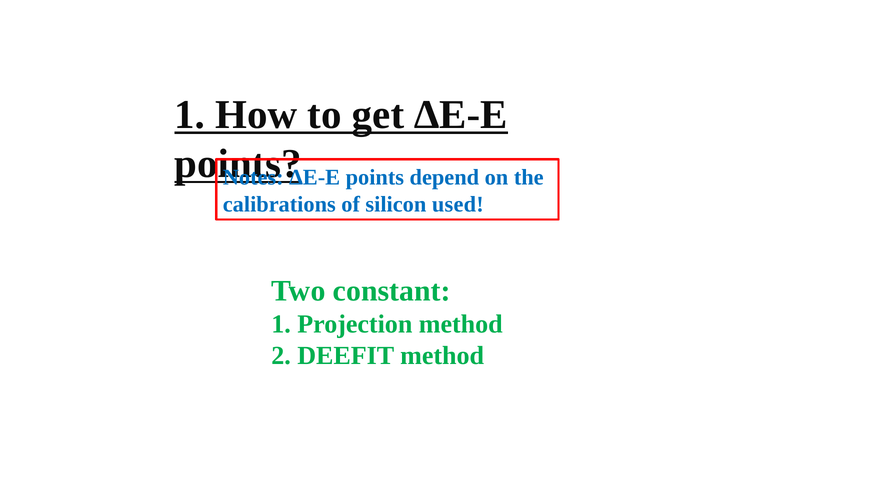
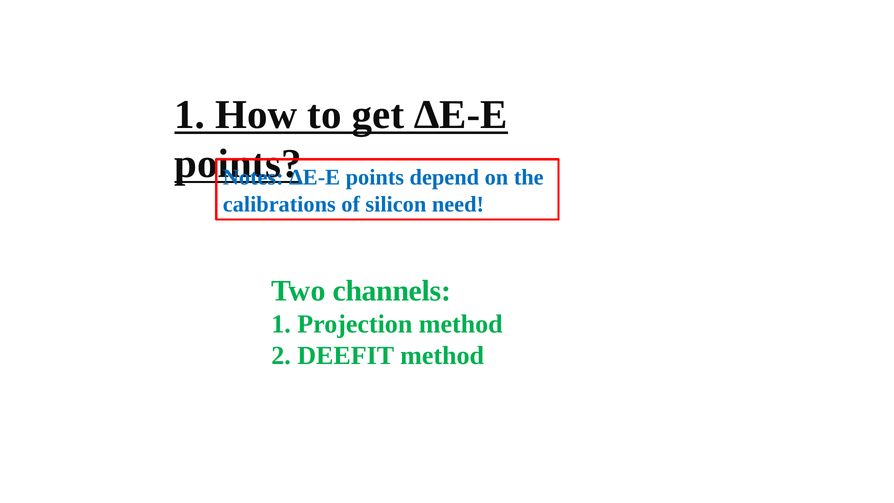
used: used -> need (458, 204)
constant: constant -> channels (392, 291)
